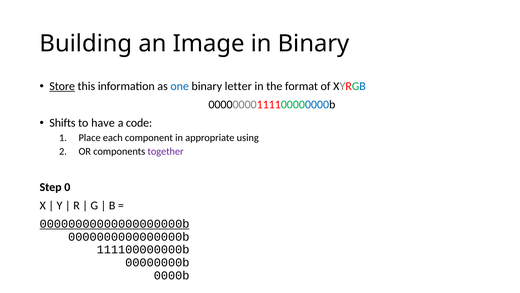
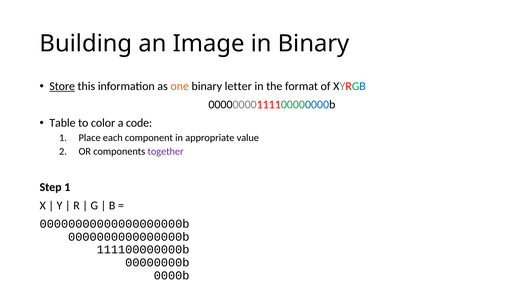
one colour: blue -> orange (180, 86)
Shifts: Shifts -> Table (62, 123)
have: have -> color (103, 123)
using: using -> value (248, 137)
Step 0: 0 -> 1 (67, 187)
00000000000000000000b underline: present -> none (115, 224)
